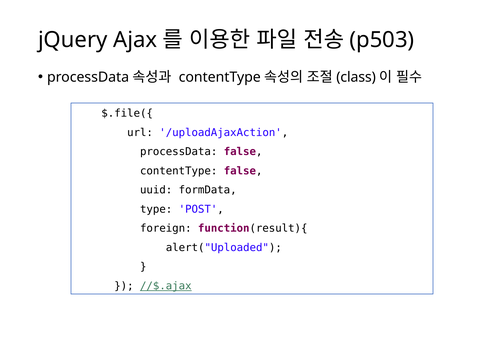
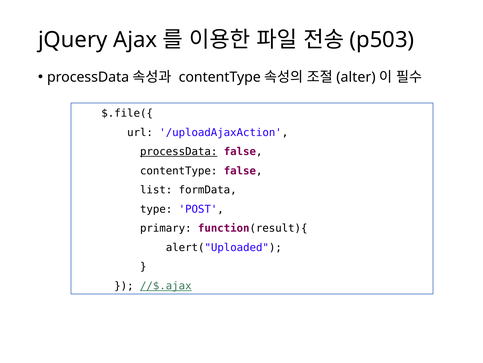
class: class -> alter (356, 77)
processData underline: none -> present (179, 151)
uuid: uuid -> list (156, 190)
foreign: foreign -> primary (166, 228)
